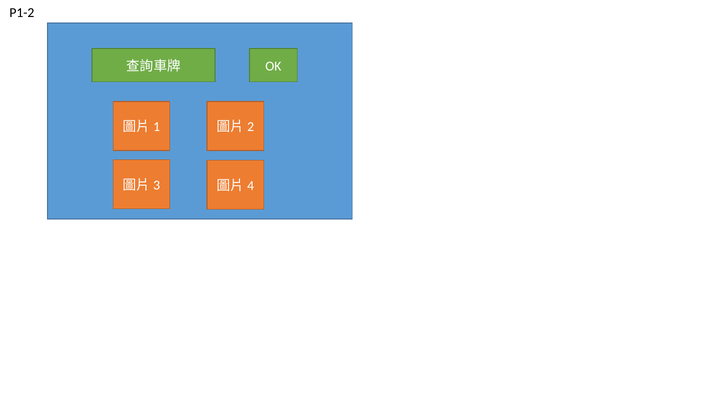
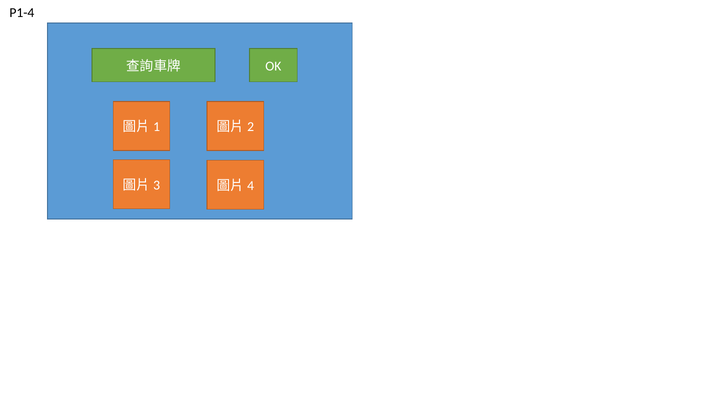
P1-2: P1-2 -> P1-4 (22, 13)
